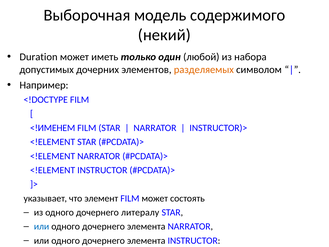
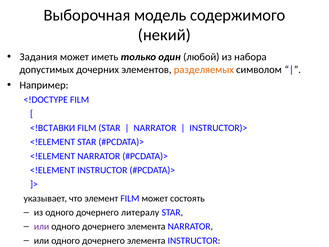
Duration: Duration -> Задания (39, 57)
<!ИМЕНЕМ: <!ИМЕНЕМ -> <!ВСТАВКИ (53, 128)
или colour: blue -> purple (42, 226)
